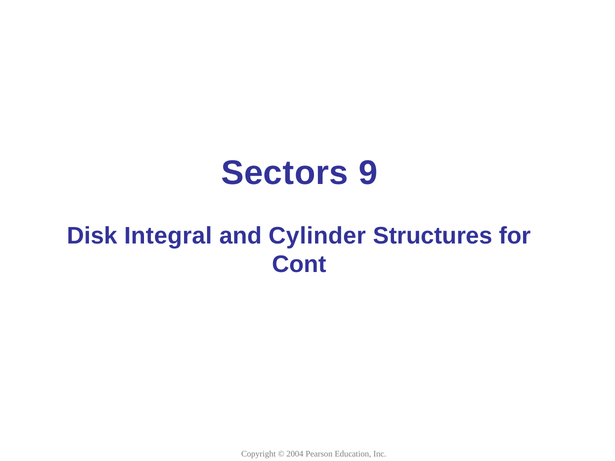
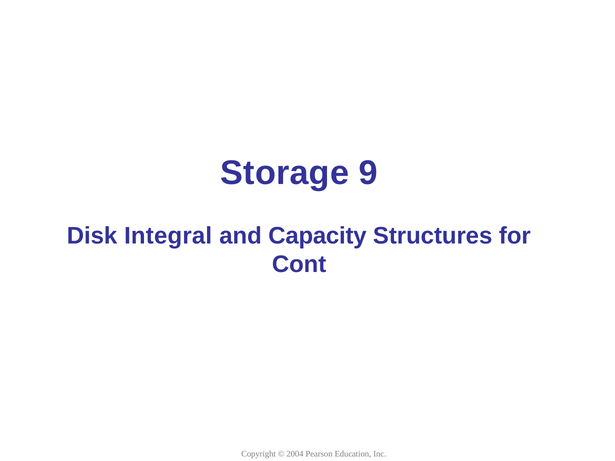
Sectors: Sectors -> Storage (285, 173)
Cylinder: Cylinder -> Capacity (317, 236)
